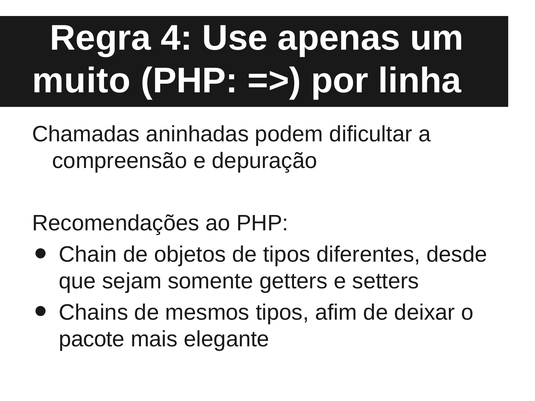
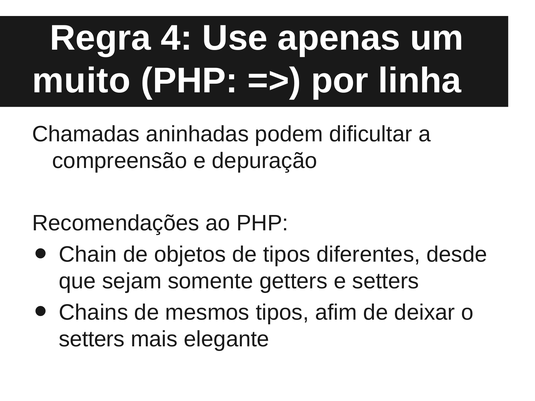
pacote: pacote -> setters (92, 339)
